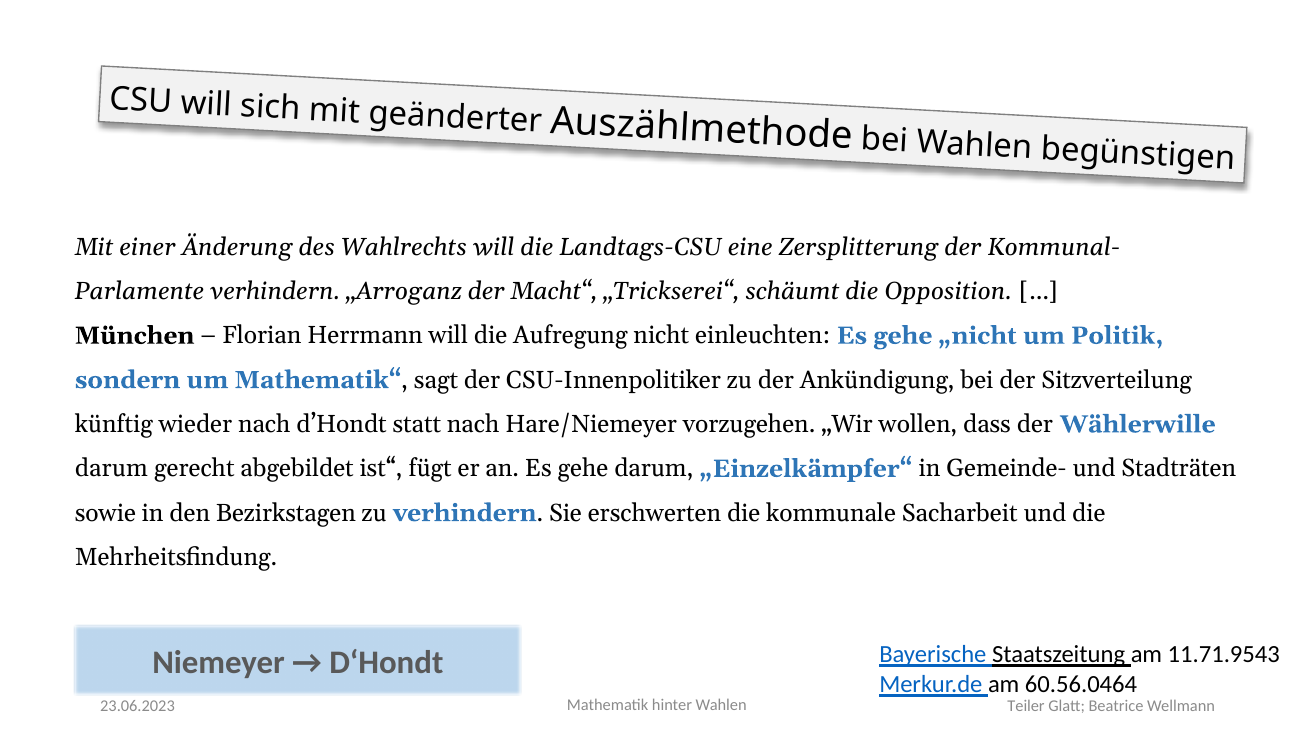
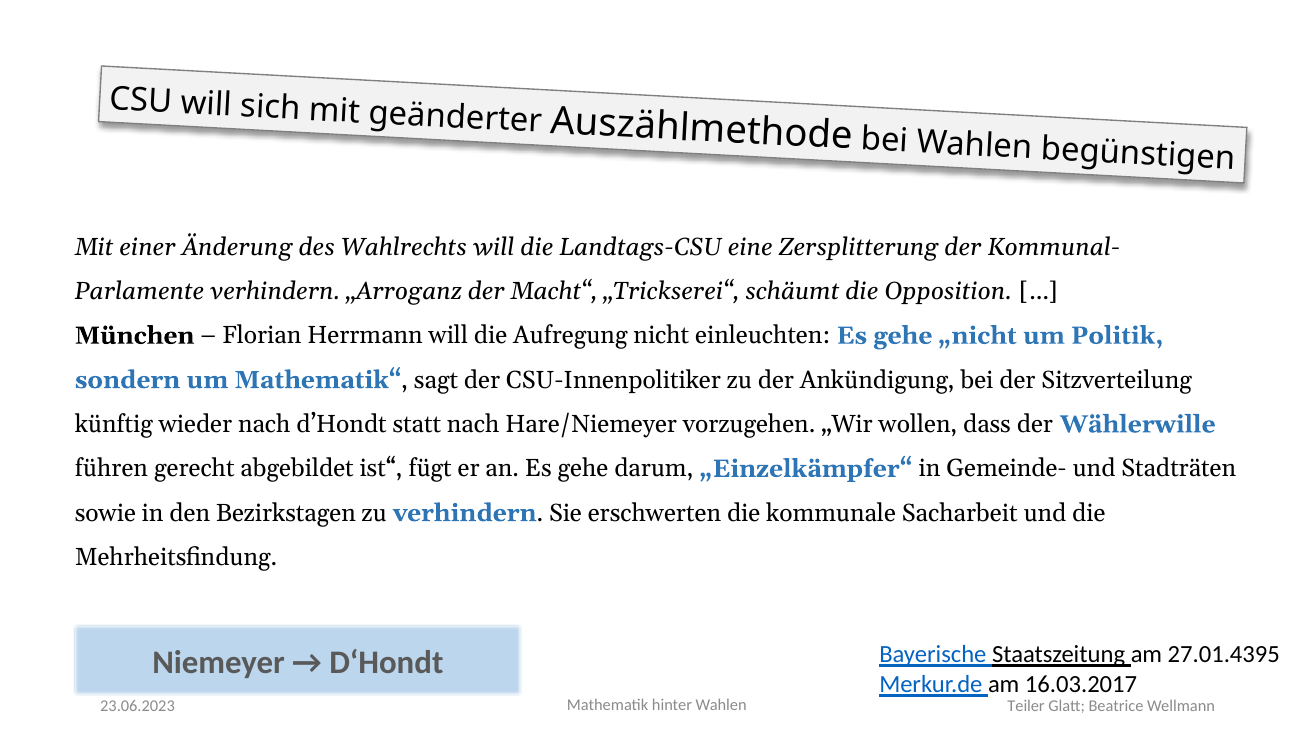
darum: darum -> führen (111, 469)
11.71.9543: 11.71.9543 -> 27.01.4395 (1224, 655)
60.56.0464: 60.56.0464 -> 16.03.2017 (1081, 685)
